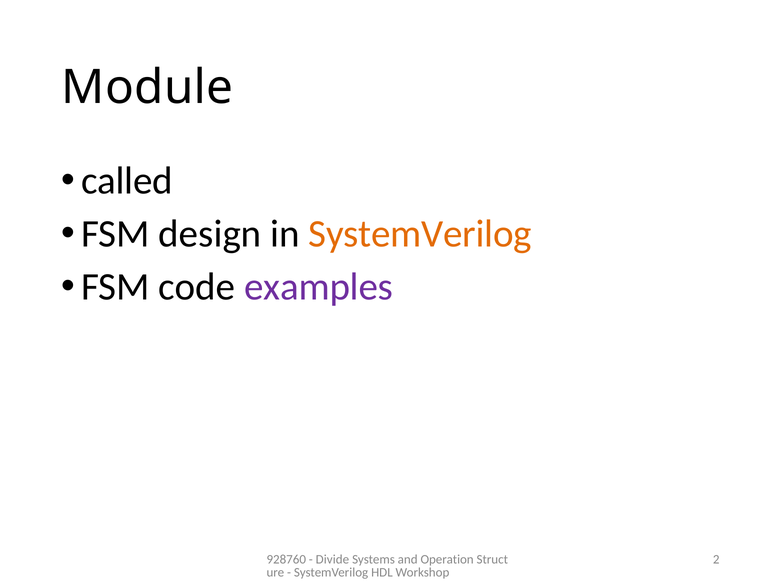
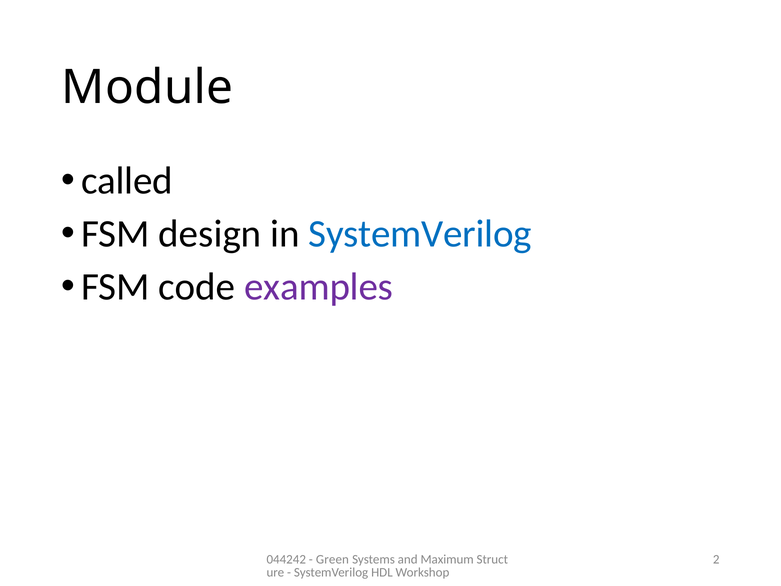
SystemVerilog colour: orange -> blue (420, 234)
928760: 928760 -> 044242 (286, 559)
Divide: Divide -> Green (332, 559)
Operation: Operation -> Maximum (447, 559)
